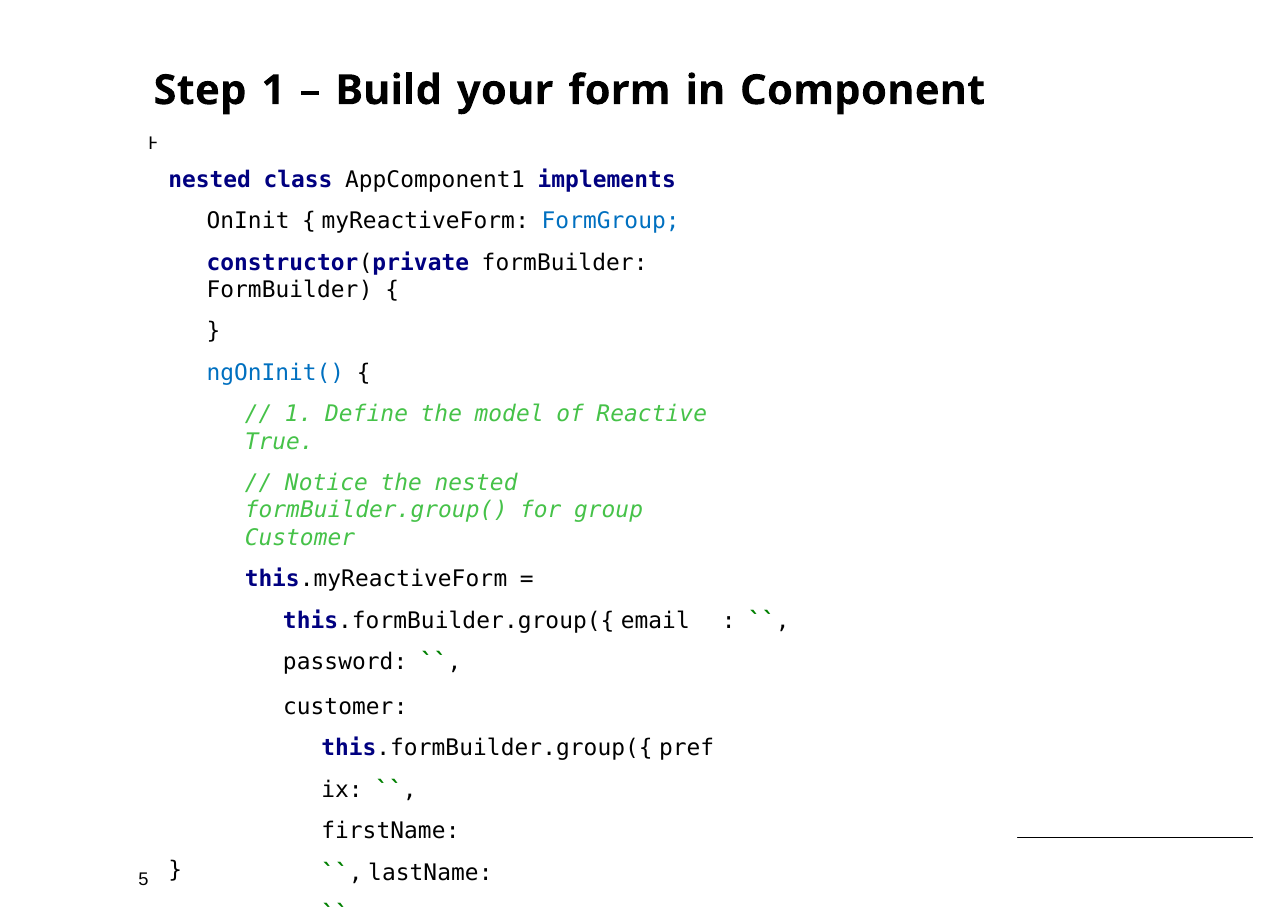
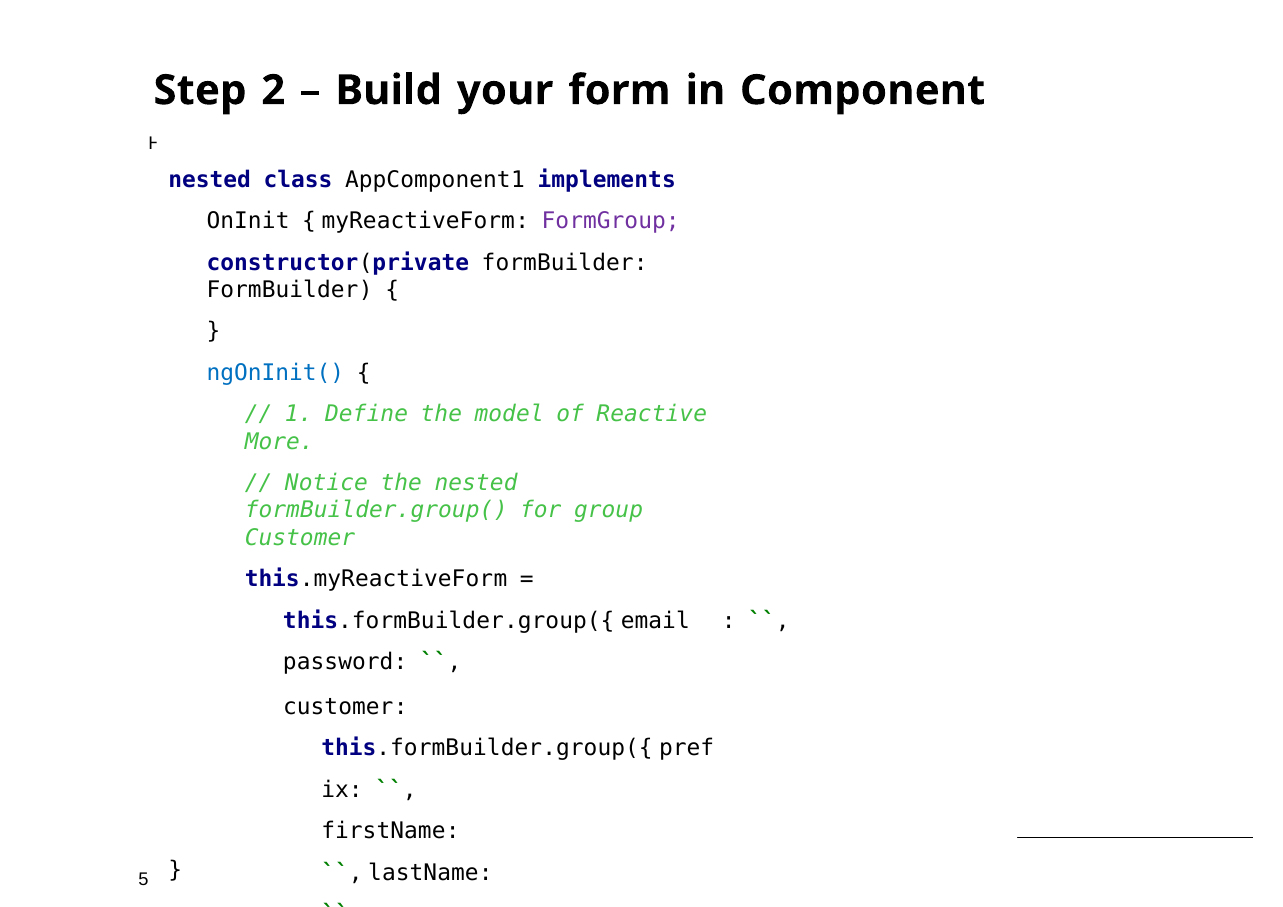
Step 1: 1 -> 2 (273, 90)
FormGroup colour: blue -> purple (611, 221)
True: True -> More (279, 442)
